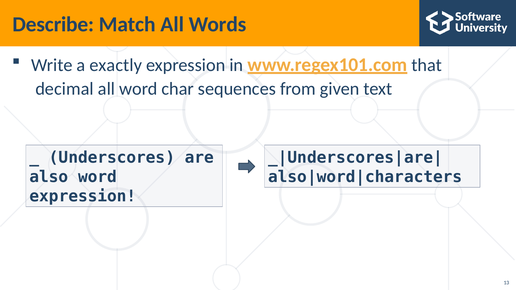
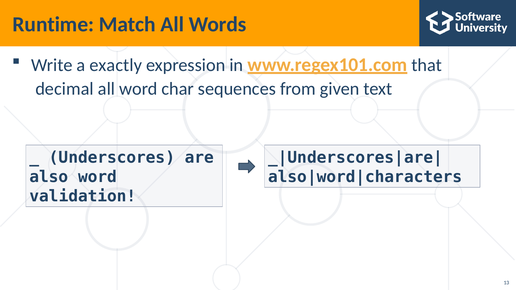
Describe: Describe -> Runtime (53, 24)
expression: expression -> validation (83, 196)
